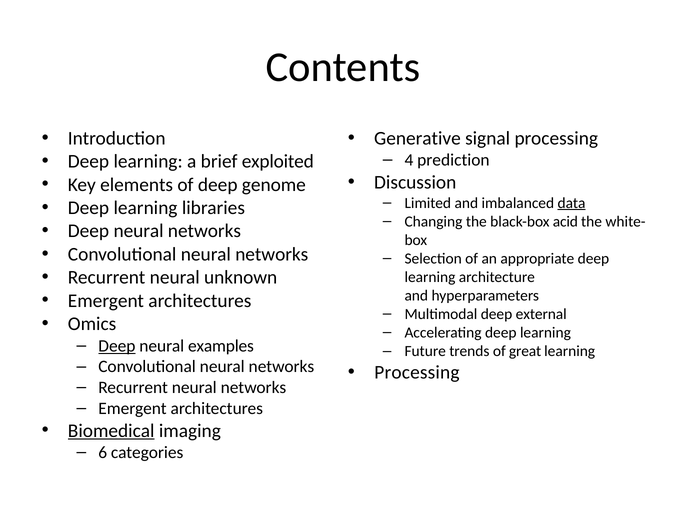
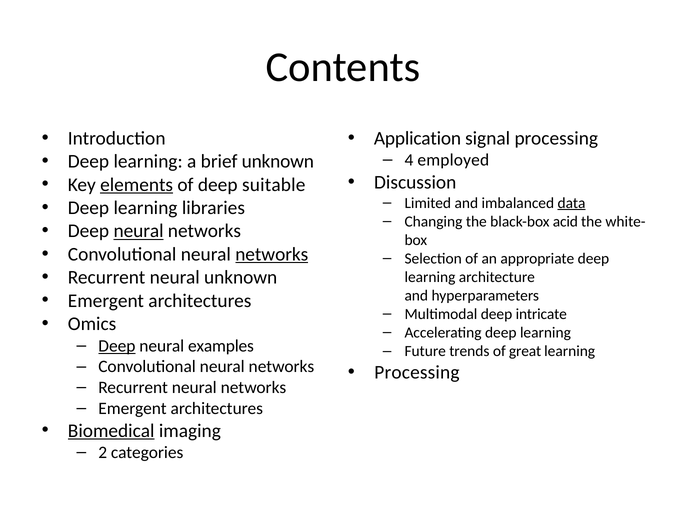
Generative: Generative -> Application (418, 138)
prediction: prediction -> employed (453, 160)
brief exploited: exploited -> unknown (278, 161)
elements underline: none -> present (137, 185)
genome: genome -> suitable (274, 185)
neural underline: none -> present (139, 231)
networks underline: none -> present (272, 254)
external: external -> intricate (541, 314)
6: 6 -> 2 (103, 453)
